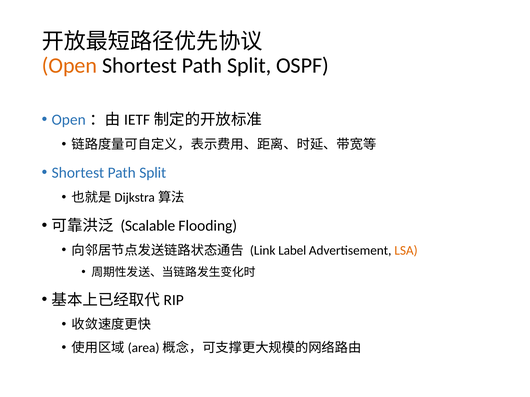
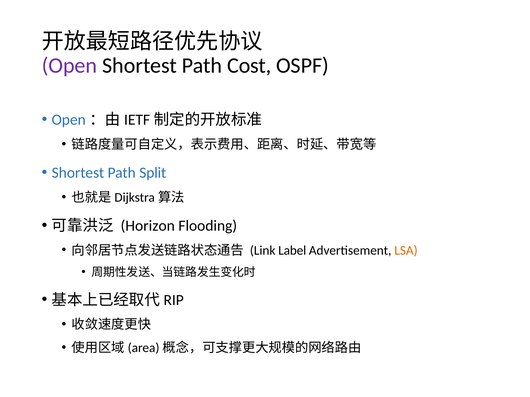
Open colour: orange -> purple (69, 66)
Split: Split -> Cost (249, 66)
Scalable: Scalable -> Horizon (148, 226)
